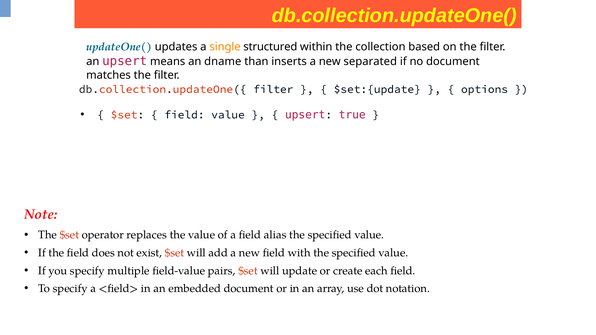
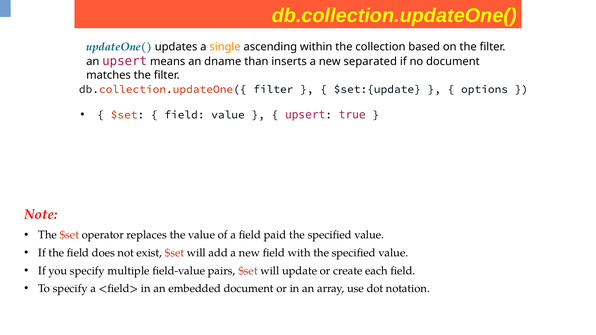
structured: structured -> ascending (270, 47)
alias: alias -> paid (275, 235)
